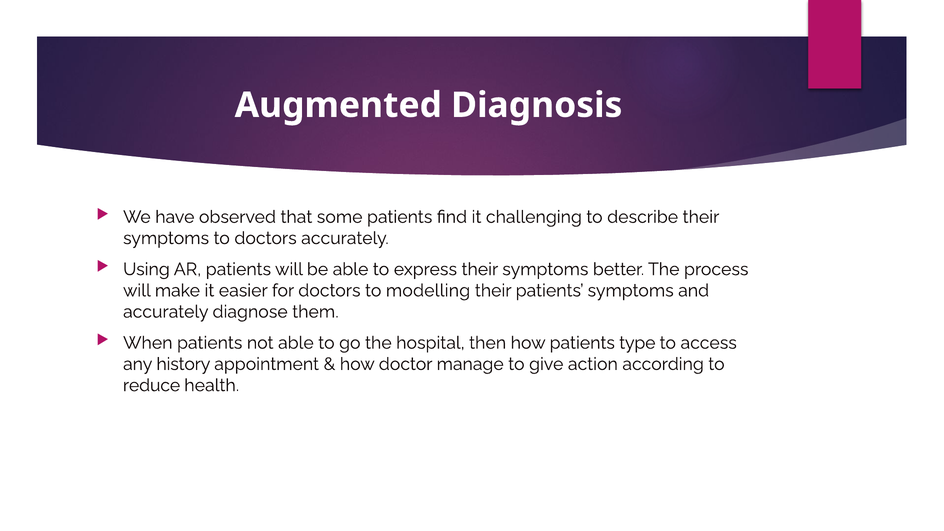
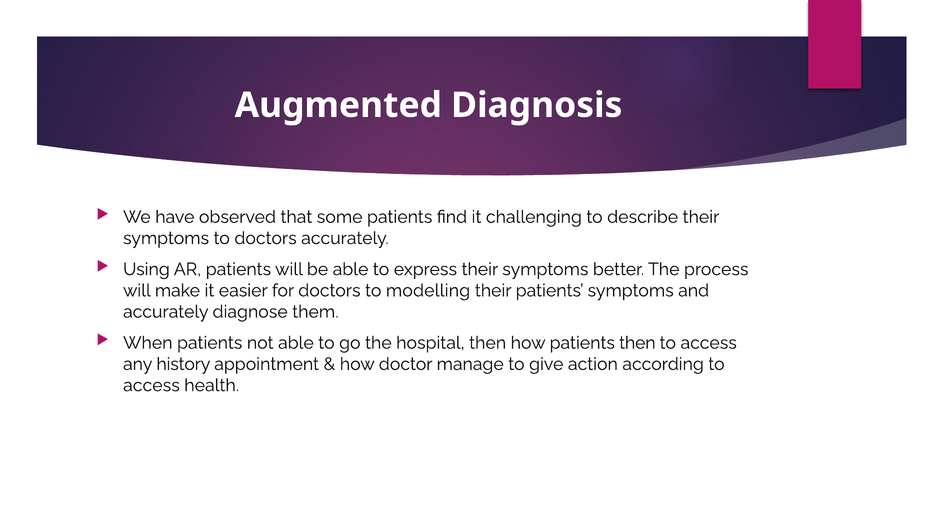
patients type: type -> then (637, 343)
reduce: reduce -> access (151, 385)
